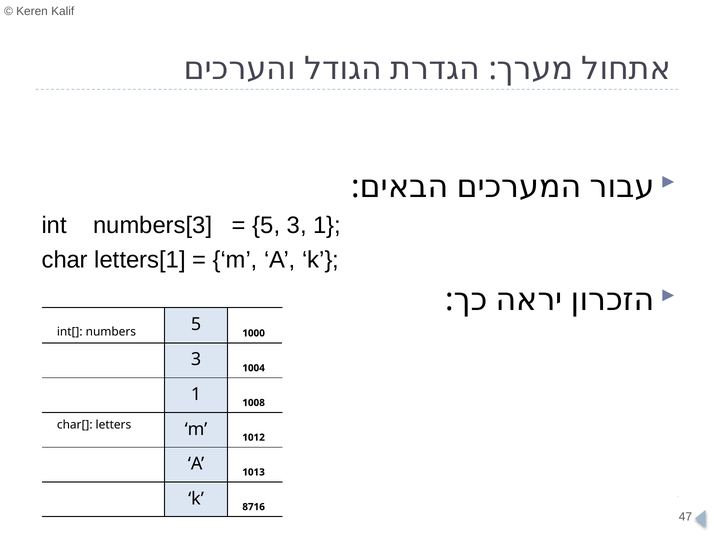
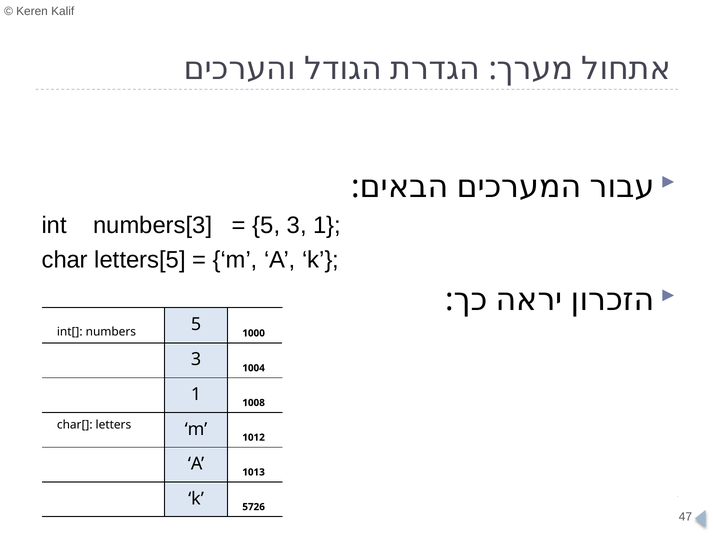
letters[1: letters[1 -> letters[5 (140, 260)
8716: 8716 -> 5726 (254, 506)
